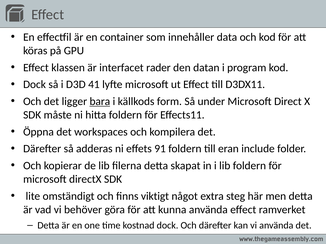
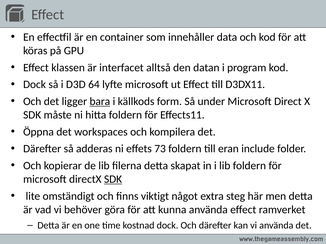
rader: rader -> alltså (158, 68)
41: 41 -> 64 (94, 85)
91: 91 -> 73 (160, 149)
SDK underline: none -> present (113, 180)
